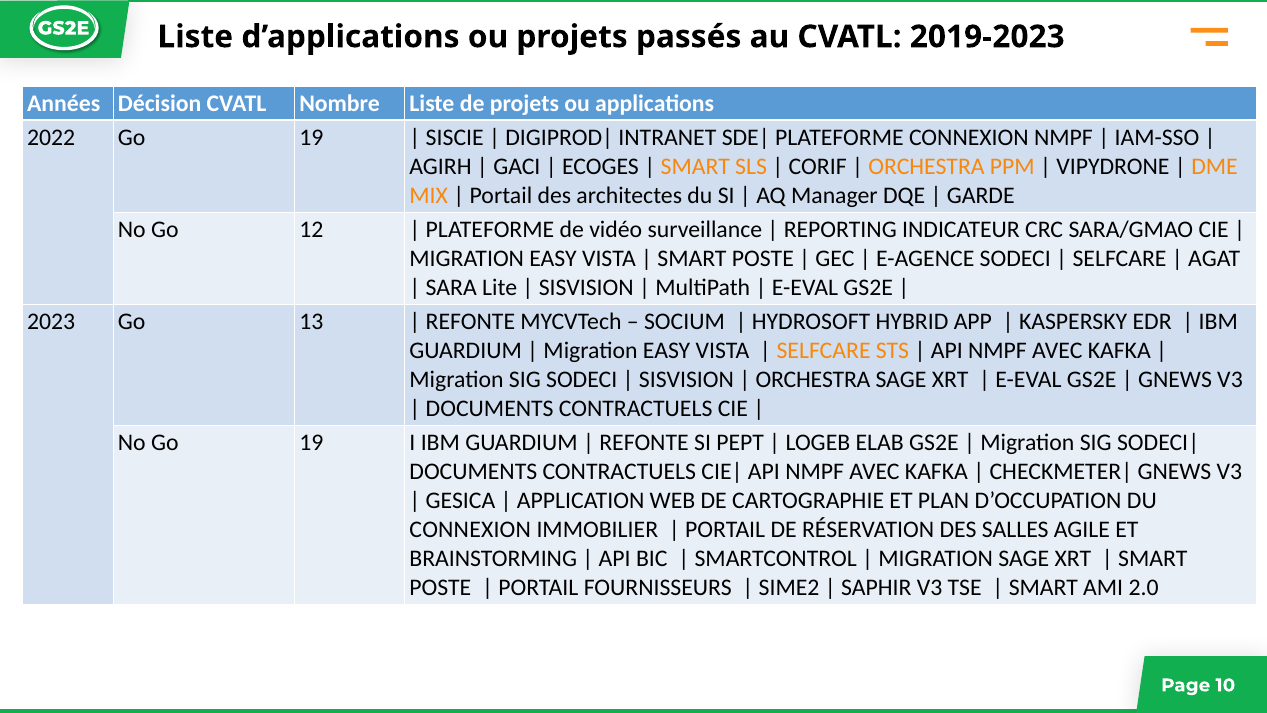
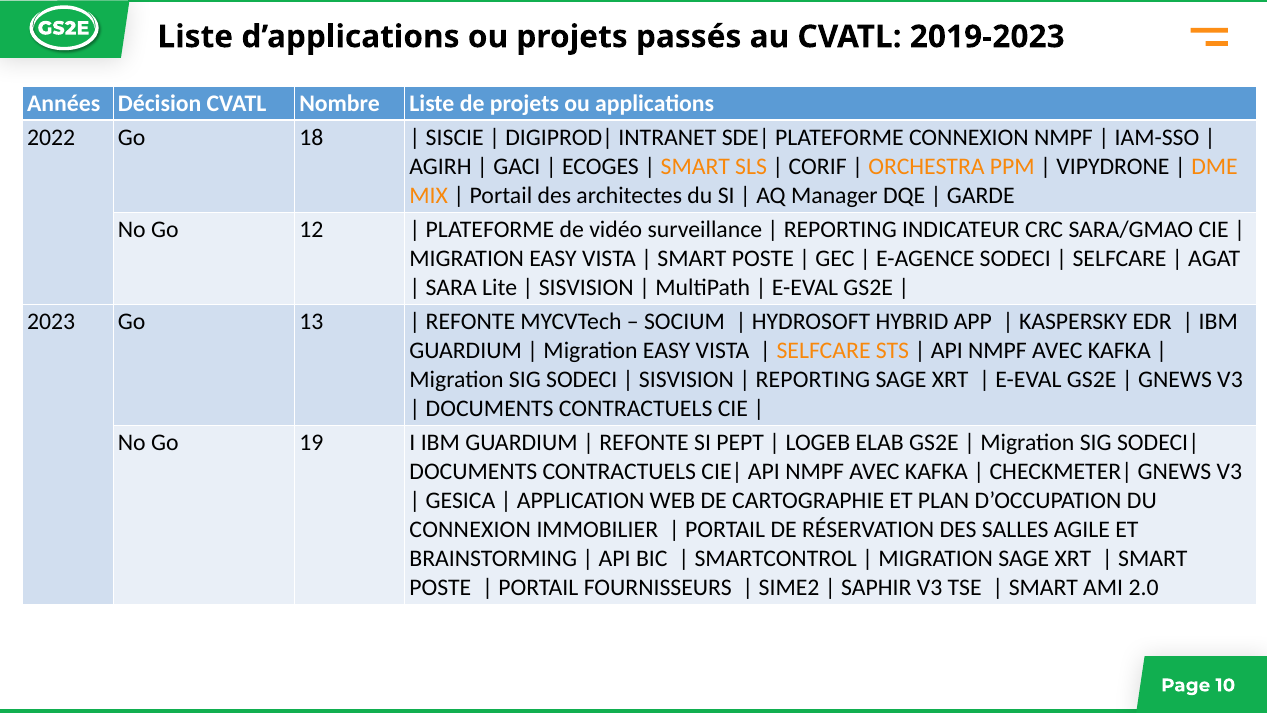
2022 Go 19: 19 -> 18 (311, 137)
ORCHESTRA: ORCHESTRA -> REPORTING (813, 379)
